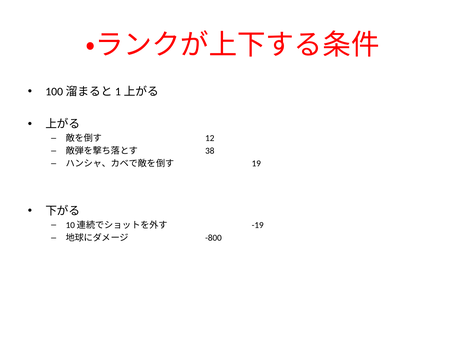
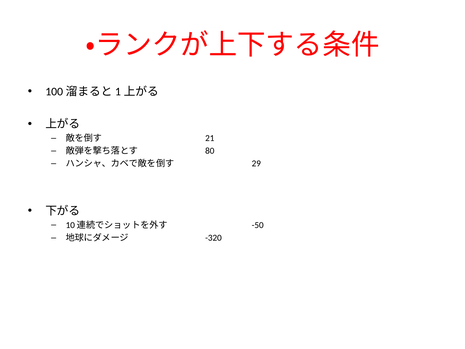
12: 12 -> 21 (210, 138)
38: 38 -> 80 (210, 151)
19: 19 -> 29 (256, 163)
-19: -19 -> -50 (258, 225)
-800: -800 -> -320 (213, 238)
